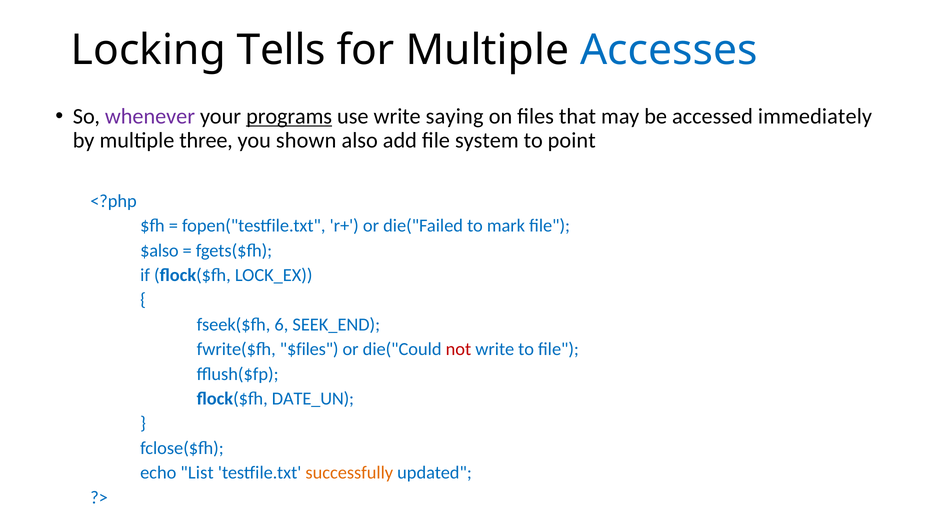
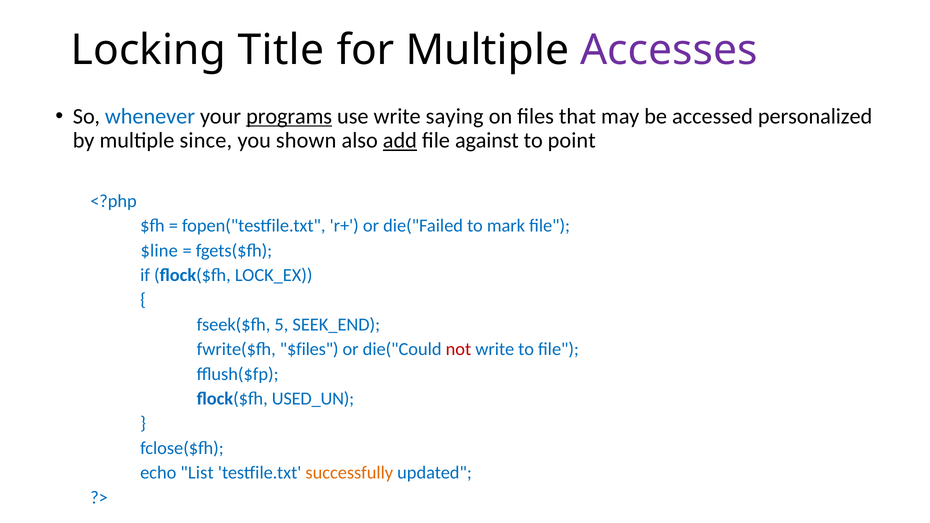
Tells: Tells -> Title (281, 50)
Accesses colour: blue -> purple (669, 50)
whenever colour: purple -> blue (150, 116)
immediately: immediately -> personalized (815, 116)
three: three -> since (206, 141)
add underline: none -> present (400, 141)
system: system -> against (487, 141)
$also: $also -> $line (159, 251)
6: 6 -> 5 (281, 325)
DATE_UN: DATE_UN -> USED_UN (313, 399)
